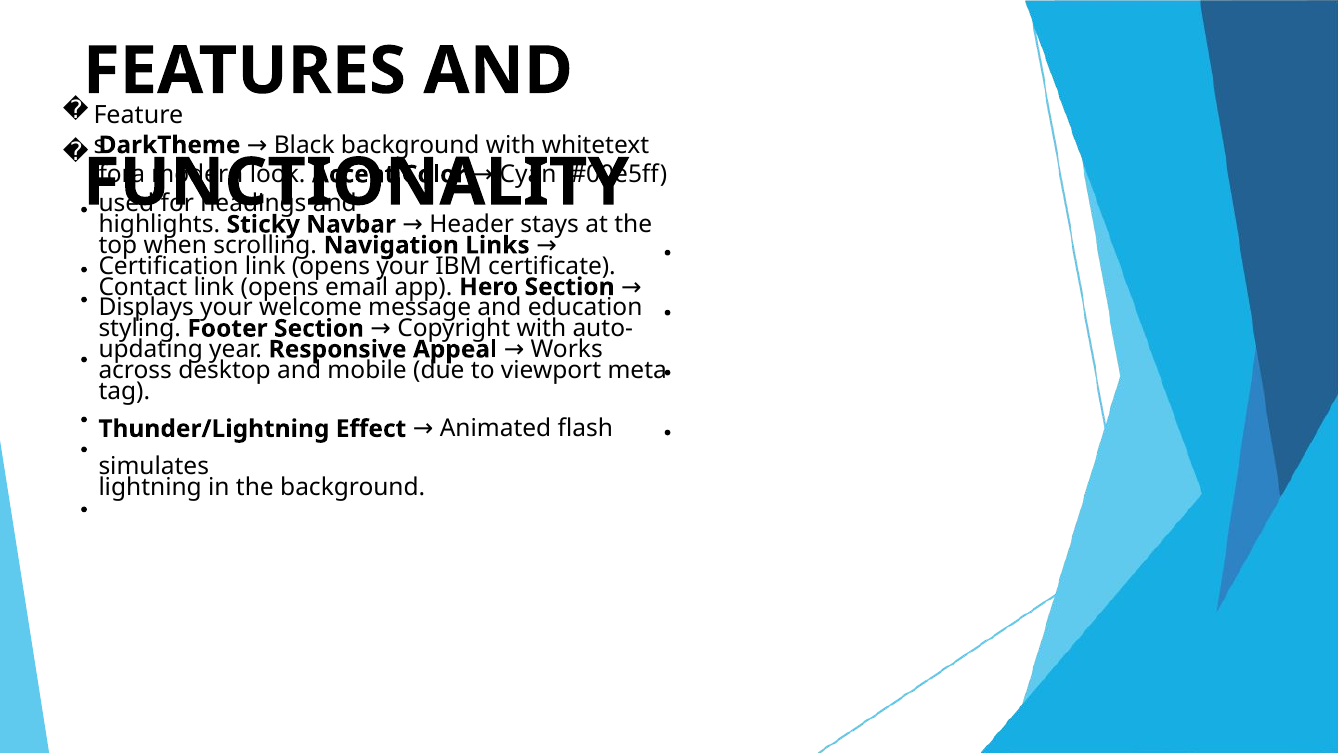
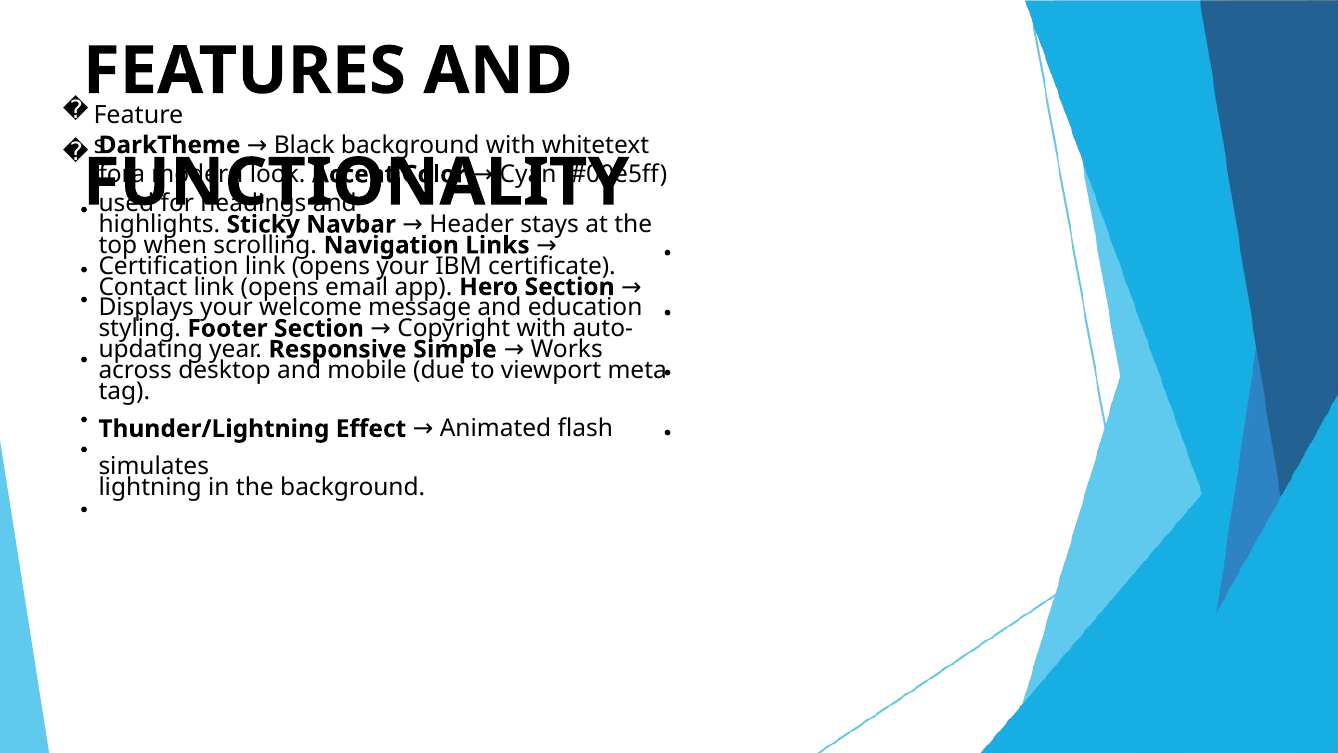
Appeal: Appeal -> Simple (455, 349)
